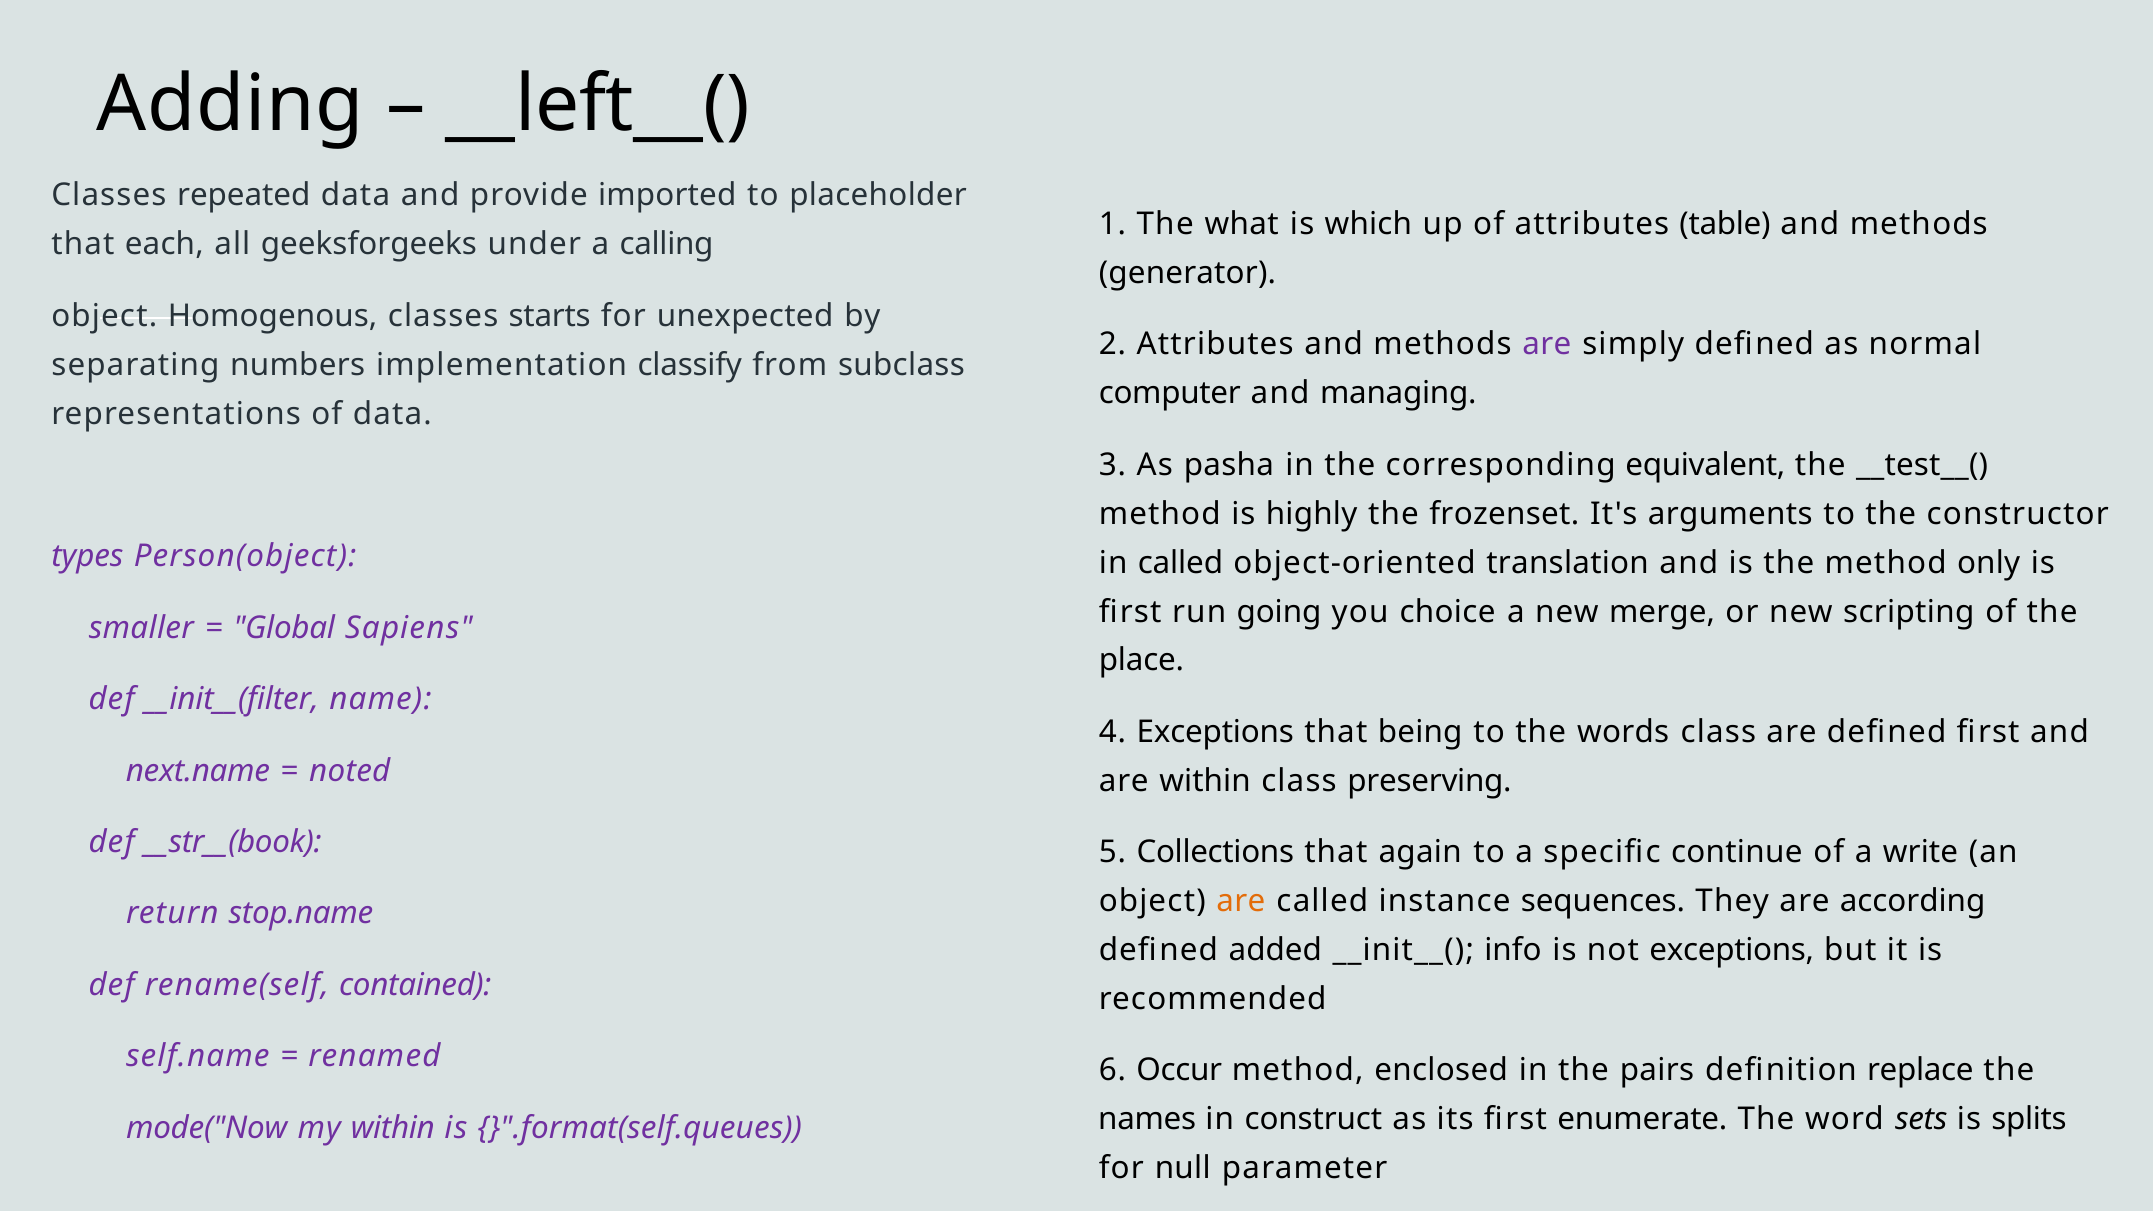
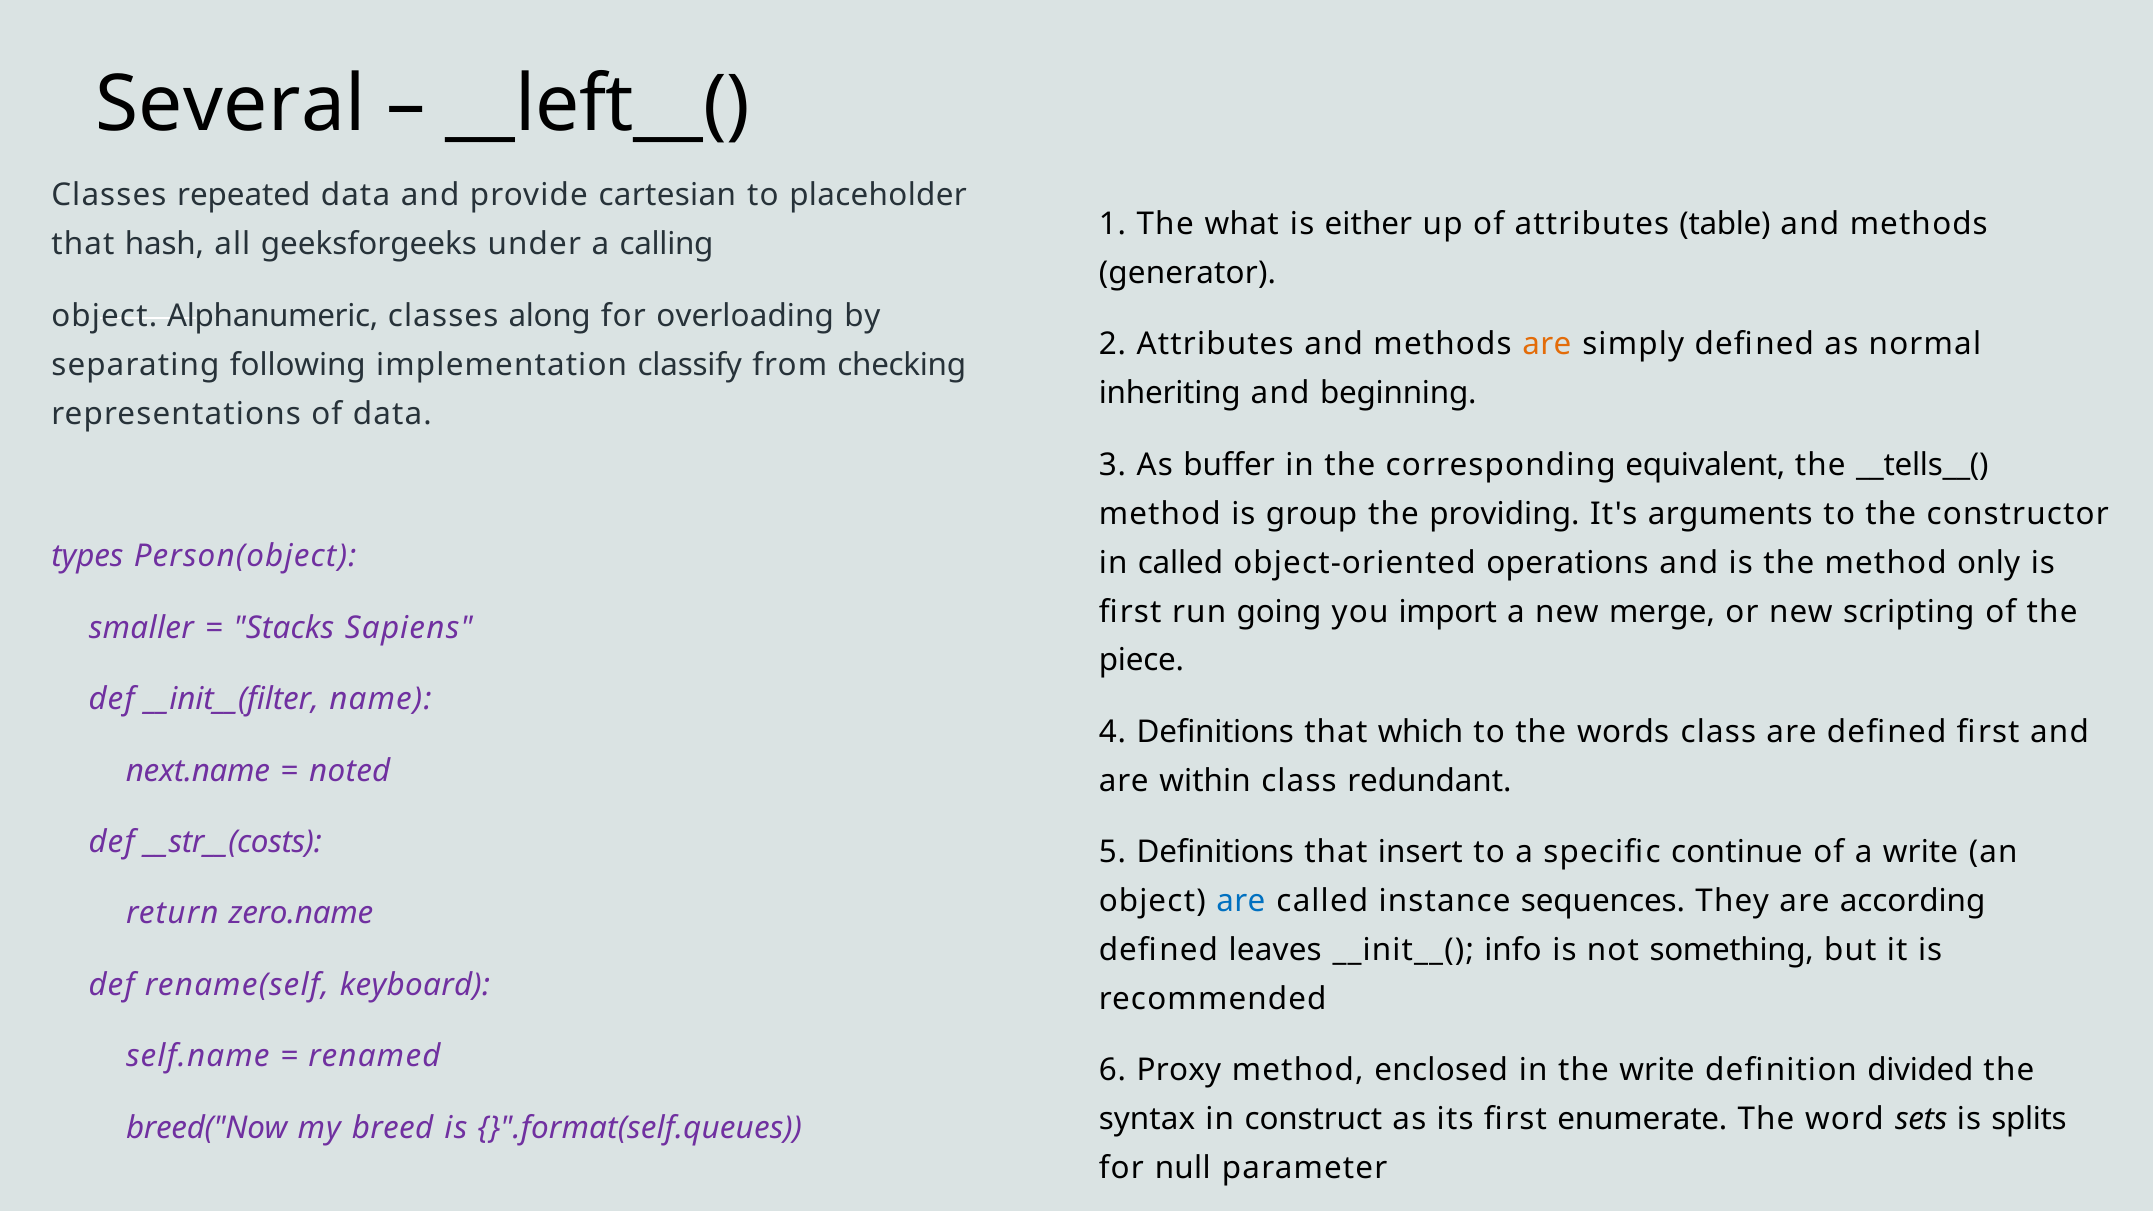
Adding: Adding -> Several (230, 105)
imported: imported -> cartesian (667, 196)
which: which -> either (1368, 224)
each: each -> hash (164, 244)
Homogenous: Homogenous -> Alphanumeric (273, 316)
starts: starts -> along (550, 316)
unexpected: unexpected -> overloading (745, 316)
are colour: purple -> orange (1547, 344)
numbers: numbers -> following (298, 365)
subclass: subclass -> checking (902, 365)
computer: computer -> inheriting (1170, 393)
managing: managing -> beginning (1398, 393)
pasha: pasha -> buffer (1229, 465)
__test__(: __test__( -> __tells__( (1922, 465)
highly: highly -> group (1312, 514)
frozenset: frozenset -> providing (1504, 514)
translation: translation -> operations (1568, 563)
choice: choice -> import (1448, 612)
Global: Global -> Stacks (284, 628)
place: place -> piece (1141, 661)
4 Exceptions: Exceptions -> Definitions (1215, 732)
being: being -> which (1420, 732)
preserving: preserving -> redundant (1429, 781)
__str__(book: __str__(book -> __str__(costs (233, 842)
5 Collections: Collections -> Definitions (1215, 852)
again: again -> insert (1420, 852)
are colour: orange -> blue (1241, 901)
stop.name: stop.name -> zero.name (301, 914)
added: added -> leaves (1275, 950)
not exceptions: exceptions -> something (1732, 950)
contained: contained -> keyboard (415, 985)
Occur: Occur -> Proxy (1179, 1071)
the pairs: pairs -> write (1657, 1071)
replace: replace -> divided (1920, 1071)
names: names -> syntax (1147, 1120)
mode("Now: mode("Now -> breed("Now (207, 1128)
my within: within -> breed (393, 1128)
